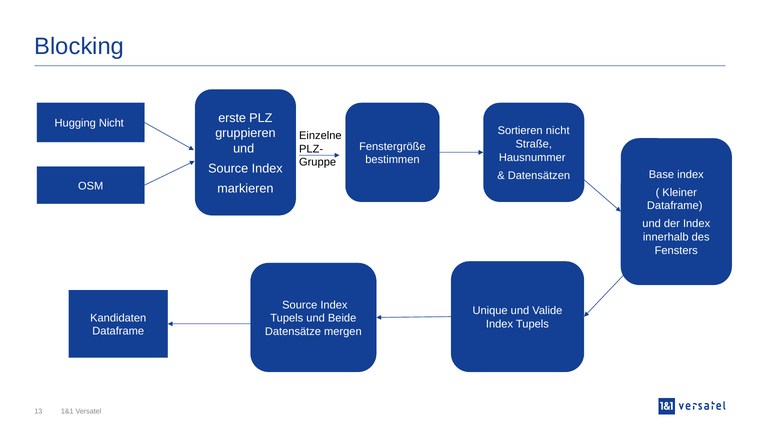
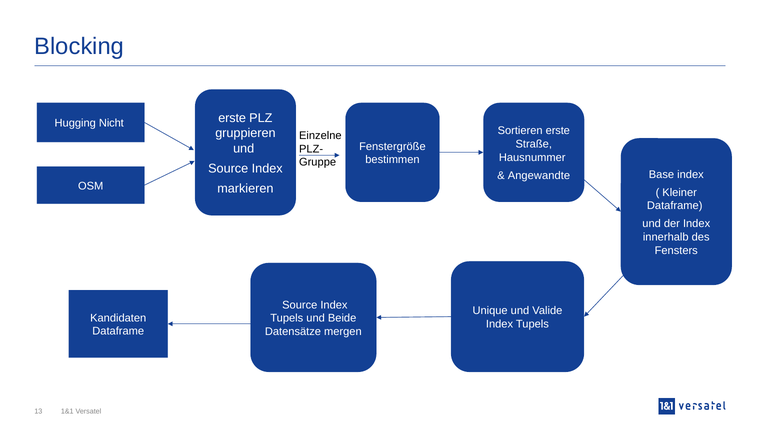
Sortieren nicht: nicht -> erste (558, 131)
Datensätzen: Datensätzen -> Angewandte (539, 176)
